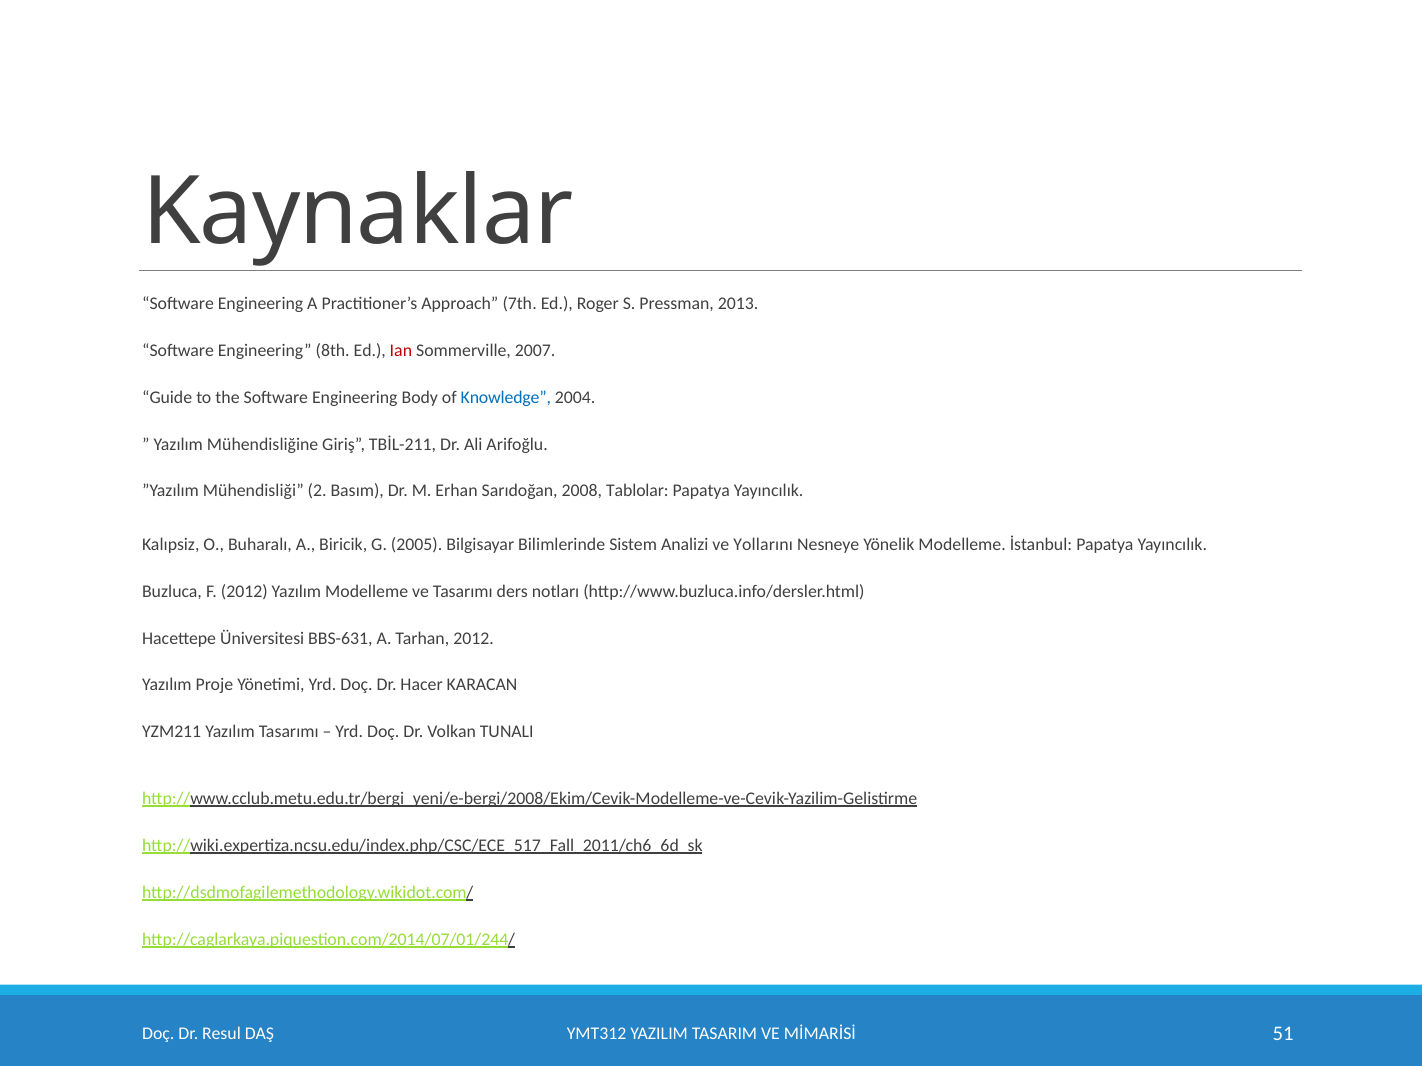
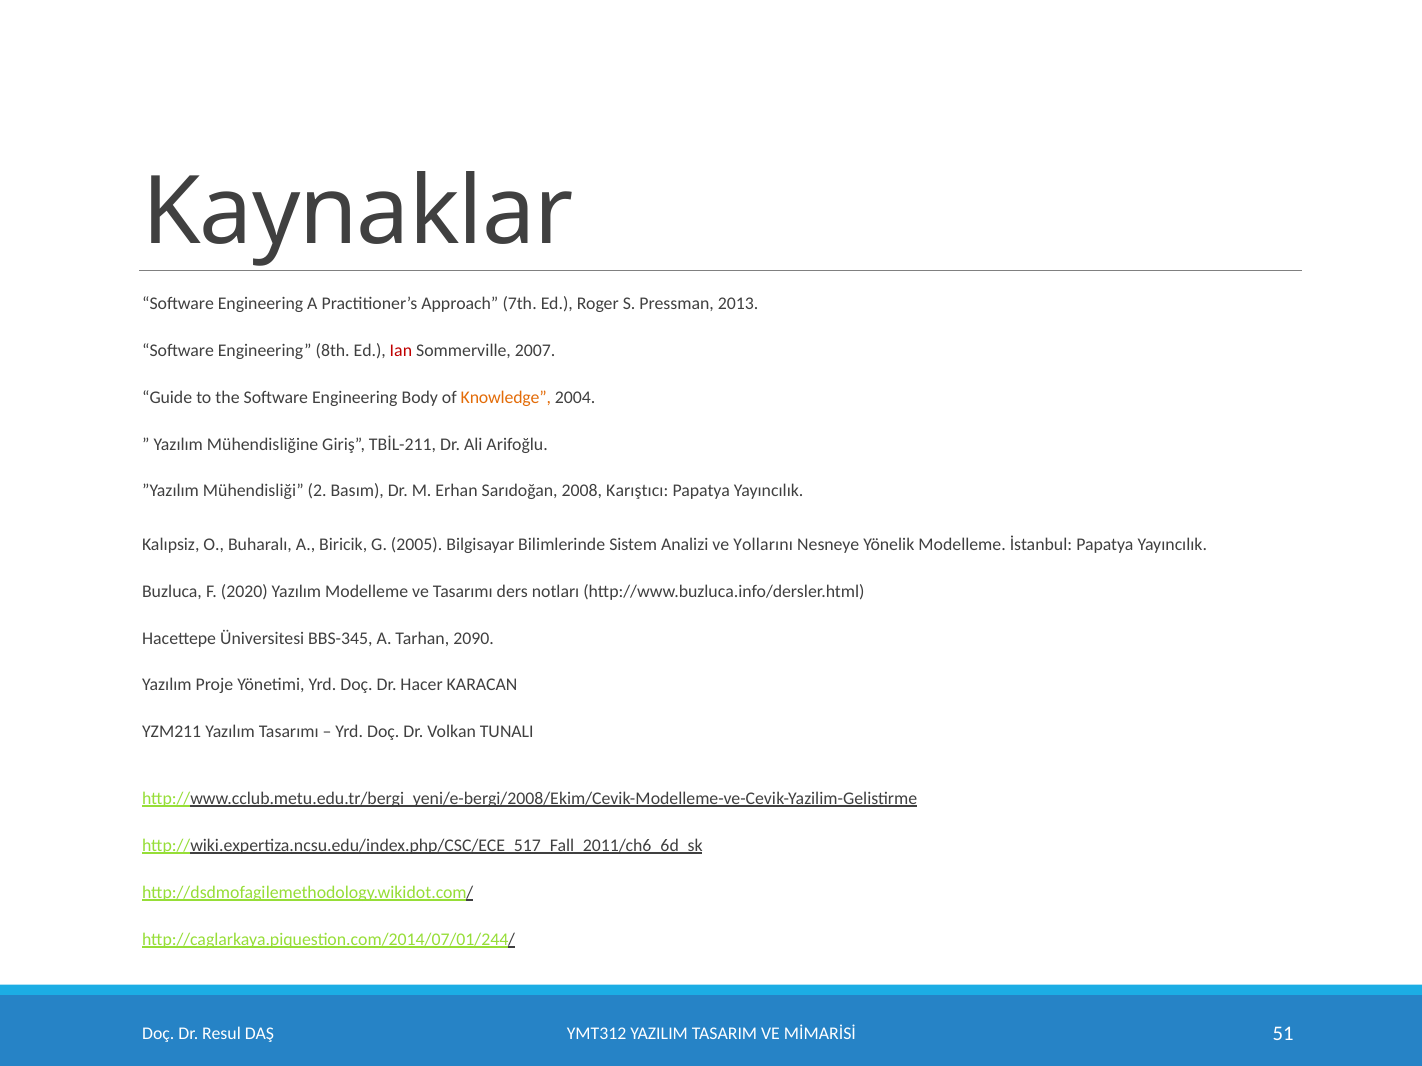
Knowledge colour: blue -> orange (506, 397)
Tablolar: Tablolar -> Karıştıcı (637, 491)
F 2012: 2012 -> 2020 (244, 592)
BBS-631: BBS-631 -> BBS-345 (340, 638)
Tarhan 2012: 2012 -> 2090 (474, 638)
